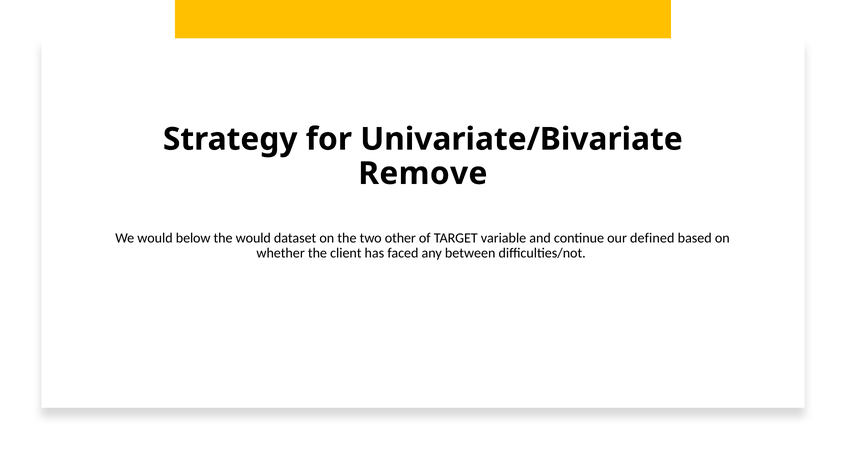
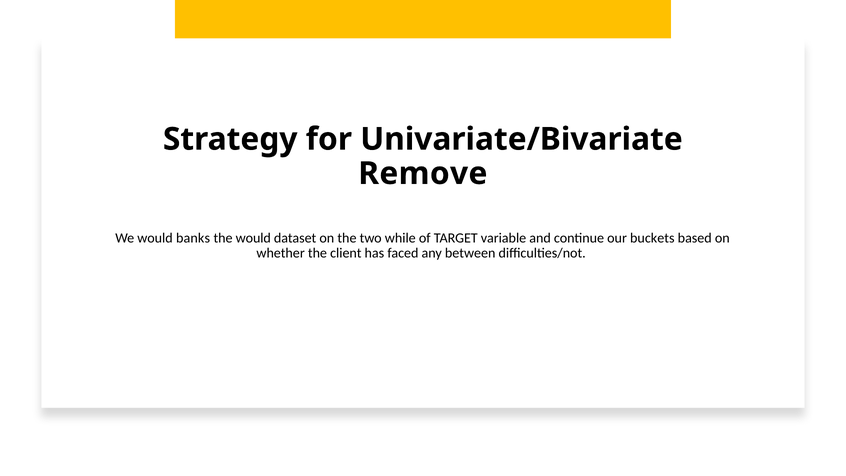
below: below -> banks (193, 238)
other: other -> while (400, 238)
defined: defined -> buckets (652, 238)
